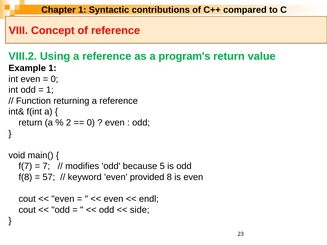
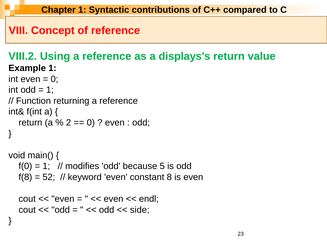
program's: program's -> displays's (184, 56)
f(7: f(7 -> f(0 (25, 166)
7: 7 -> 1 (46, 166)
57: 57 -> 52 (49, 177)
provided: provided -> constant (147, 177)
